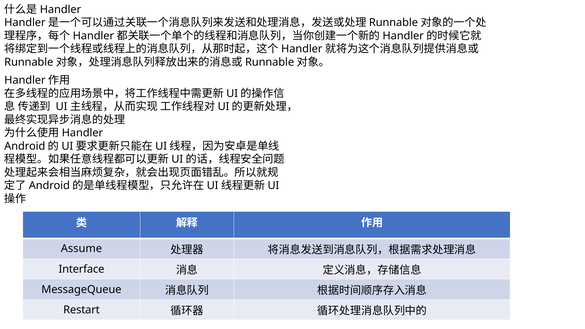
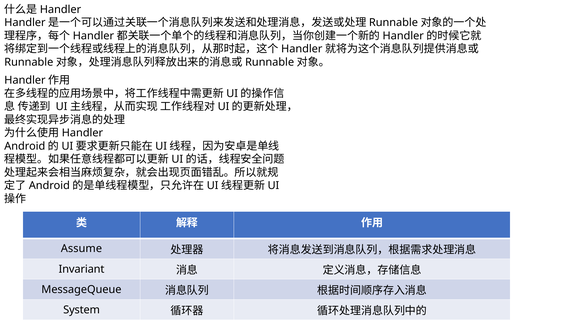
Interface: Interface -> Invariant (82, 269)
Restart: Restart -> System (82, 310)
